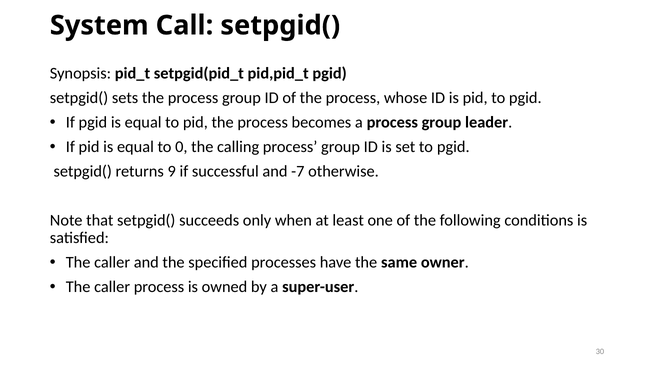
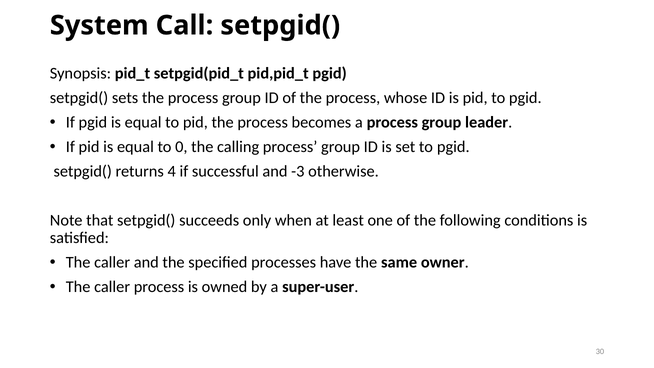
9: 9 -> 4 (172, 171)
-7: -7 -> -3 (298, 171)
